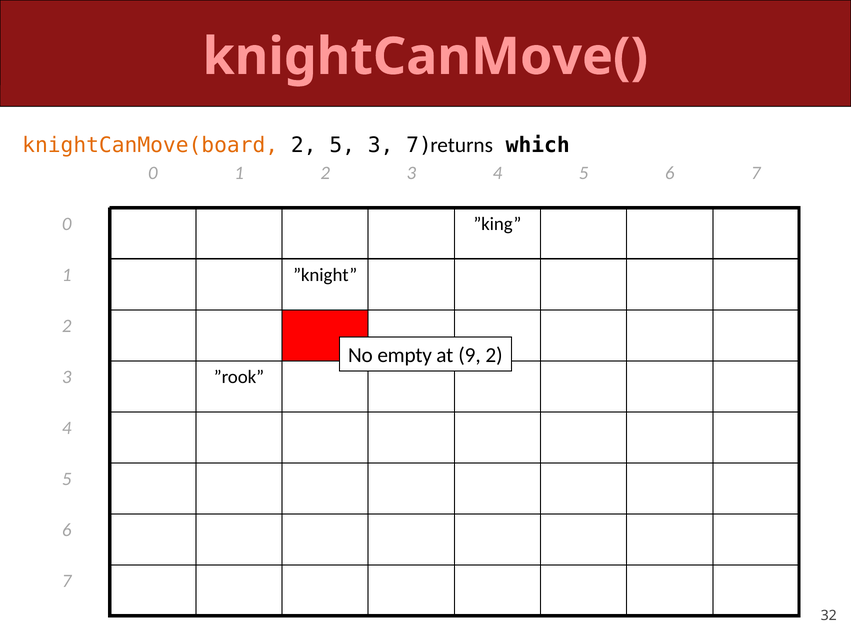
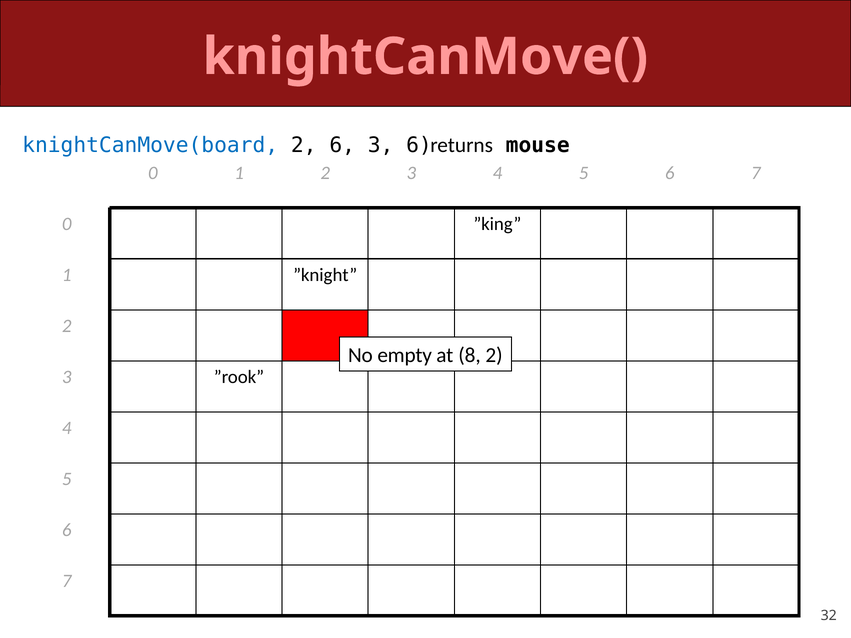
knightCanMove(board colour: orange -> blue (150, 145)
2 5: 5 -> 6 (342, 145)
3 7: 7 -> 6 (419, 145)
which: which -> mouse (538, 145)
9: 9 -> 8 (469, 356)
